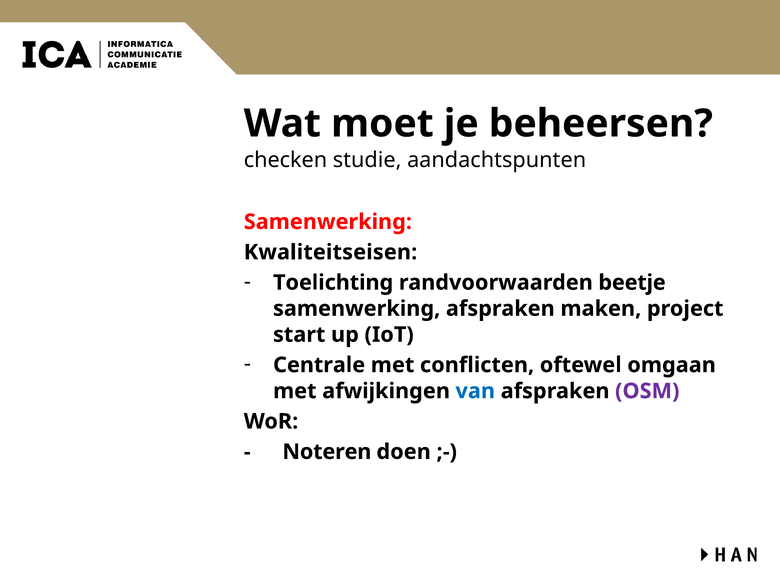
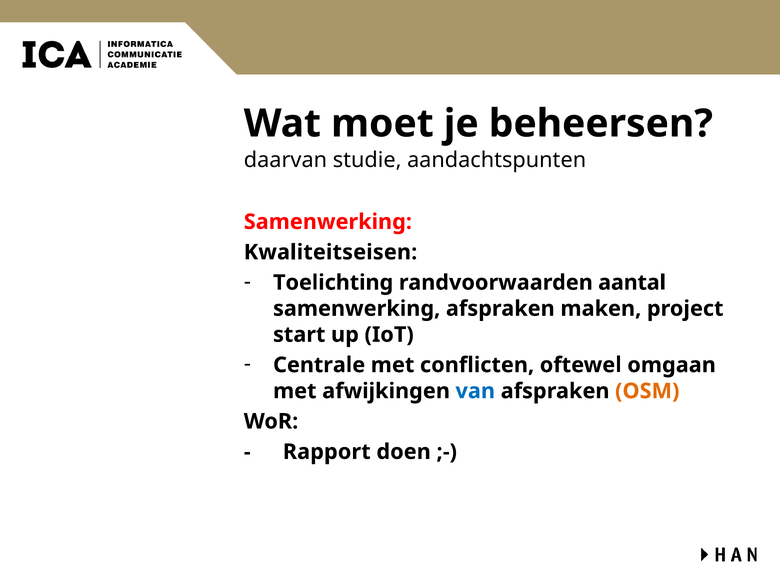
checken: checken -> daarvan (285, 160)
beetje: beetje -> aantal (632, 283)
OSM colour: purple -> orange (647, 391)
Noteren: Noteren -> Rapport (327, 452)
